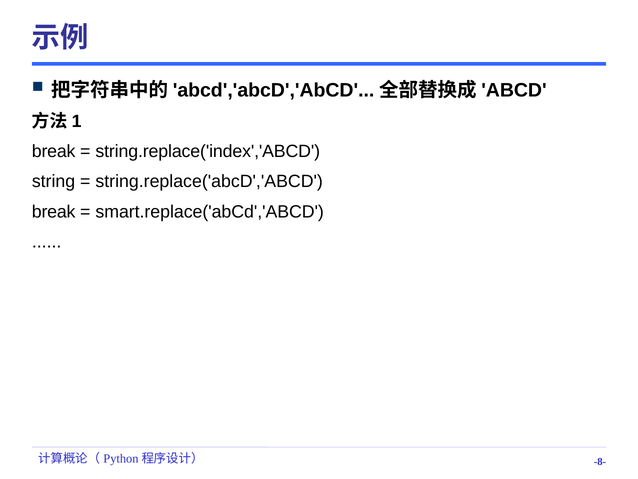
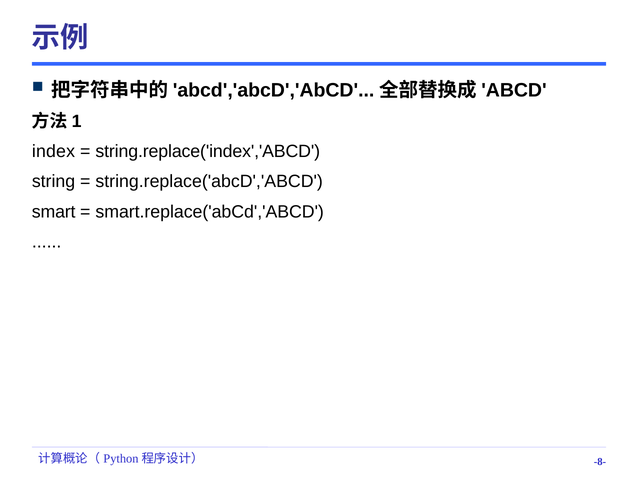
break: break -> index (53, 151)
break: break -> smart (54, 211)
